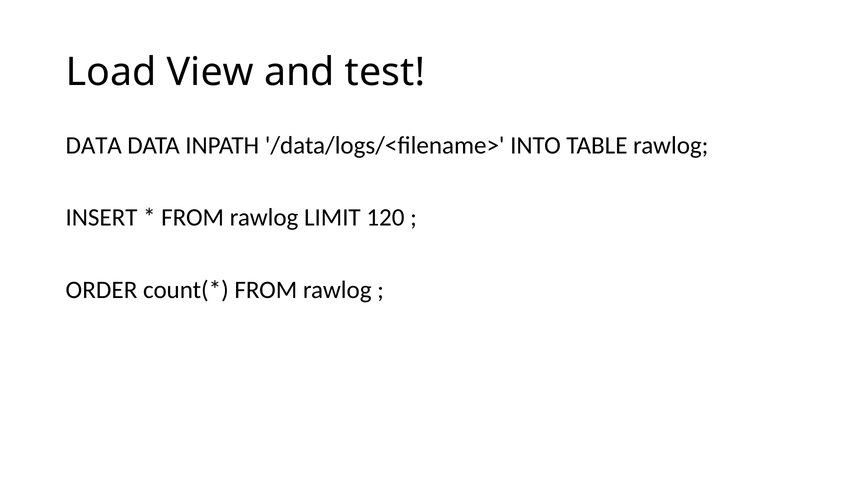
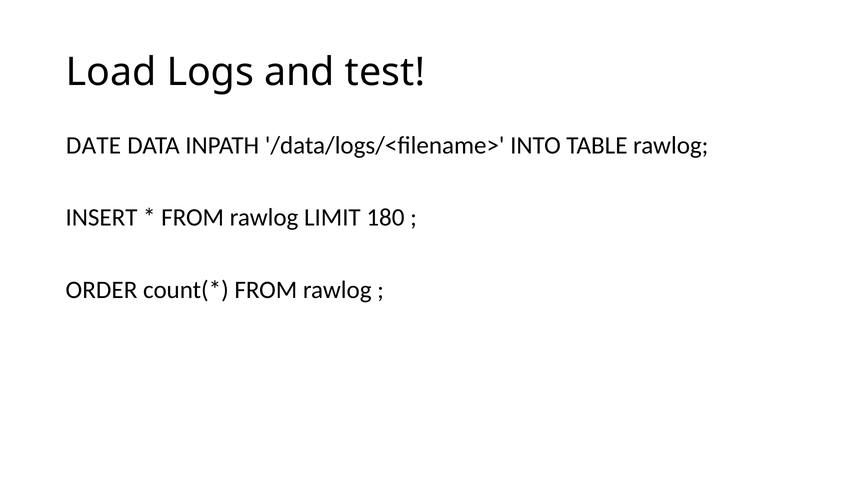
View: View -> Logs (210, 72)
DATA: DATA -> DATE (94, 145)
120: 120 -> 180 (385, 218)
